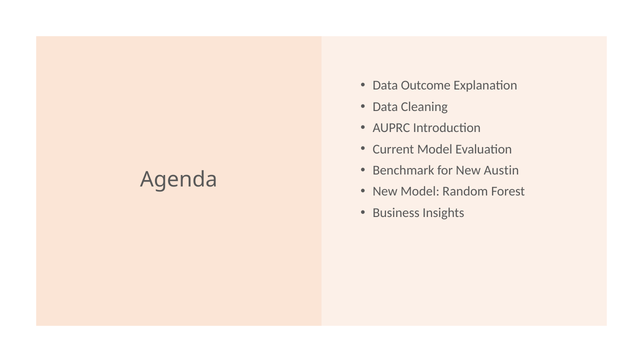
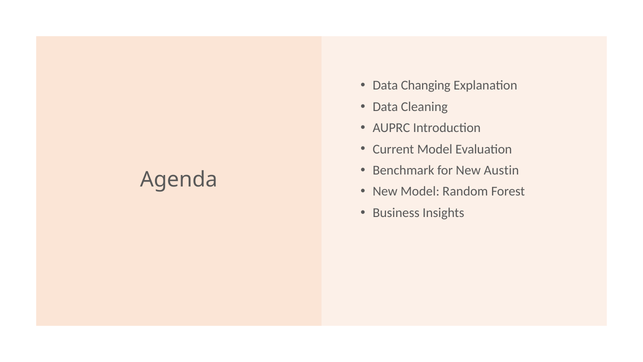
Outcome: Outcome -> Changing (426, 85)
